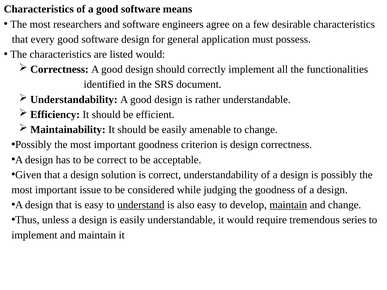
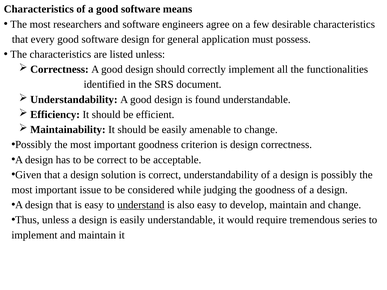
listed would: would -> unless (150, 54)
rather: rather -> found (208, 100)
maintain underline: present -> none (288, 205)
